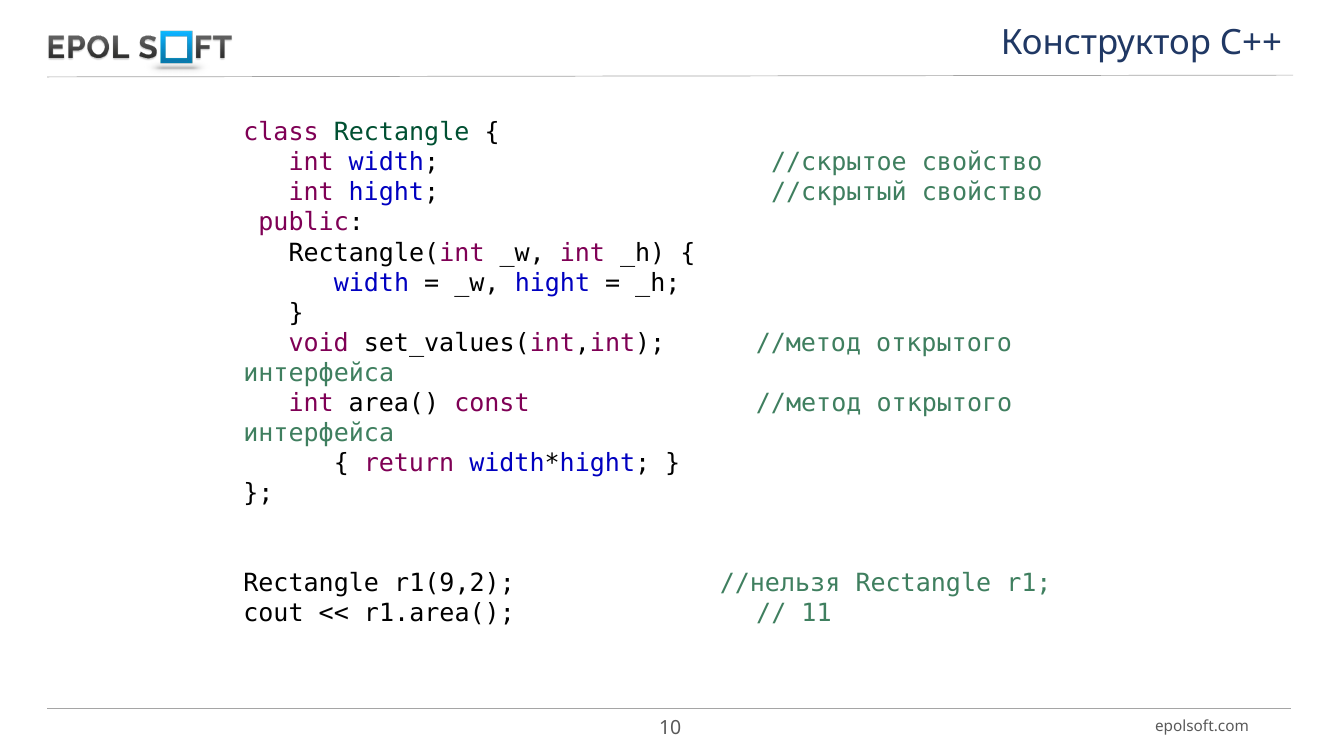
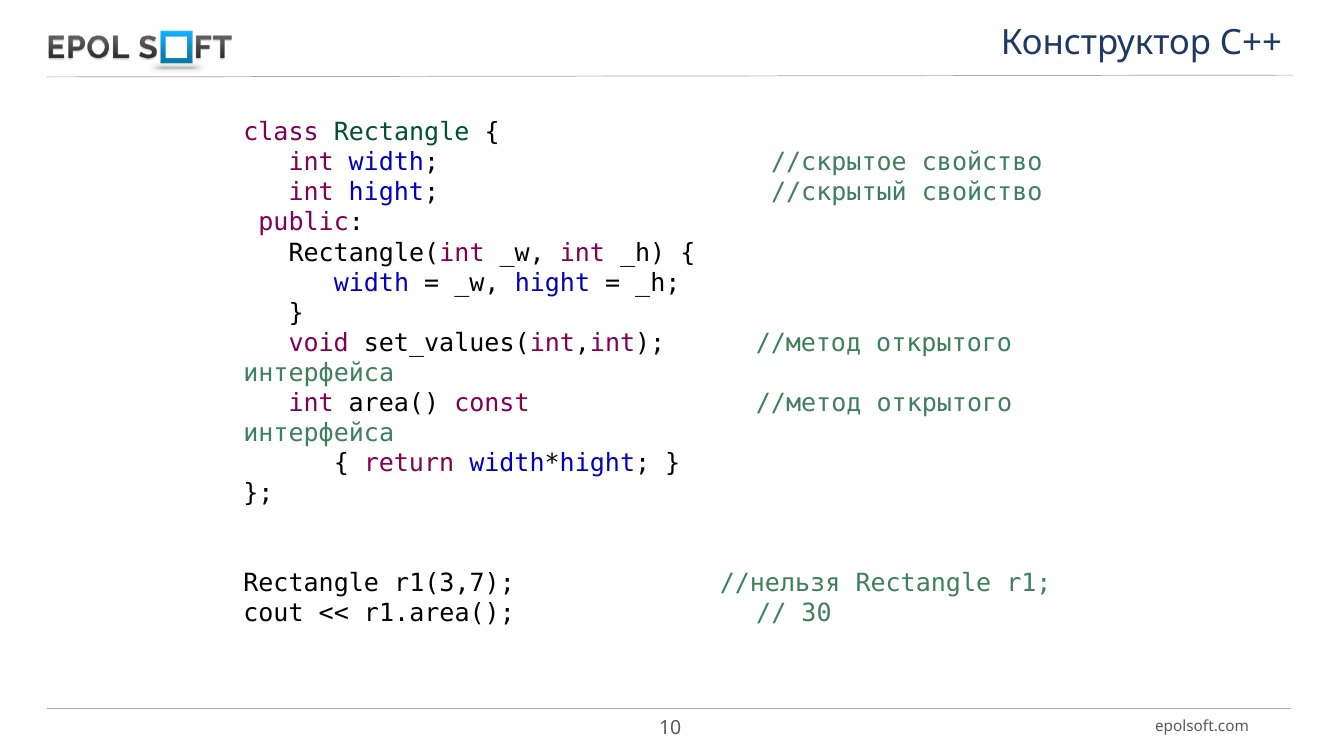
r1(9,2: r1(9,2 -> r1(3,7 (455, 584)
11: 11 -> 30 (817, 614)
